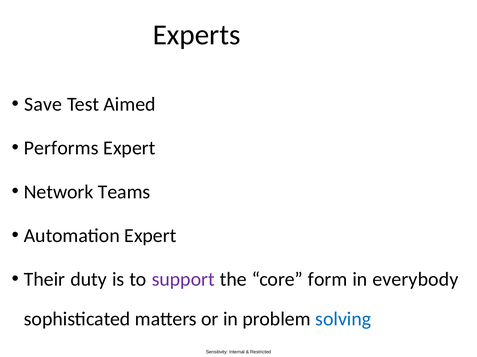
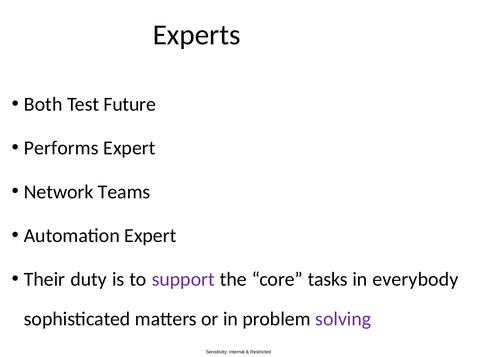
Save: Save -> Both (43, 105)
Aimed: Aimed -> Future (130, 105)
form: form -> tasks (328, 280)
solving colour: blue -> purple (343, 319)
